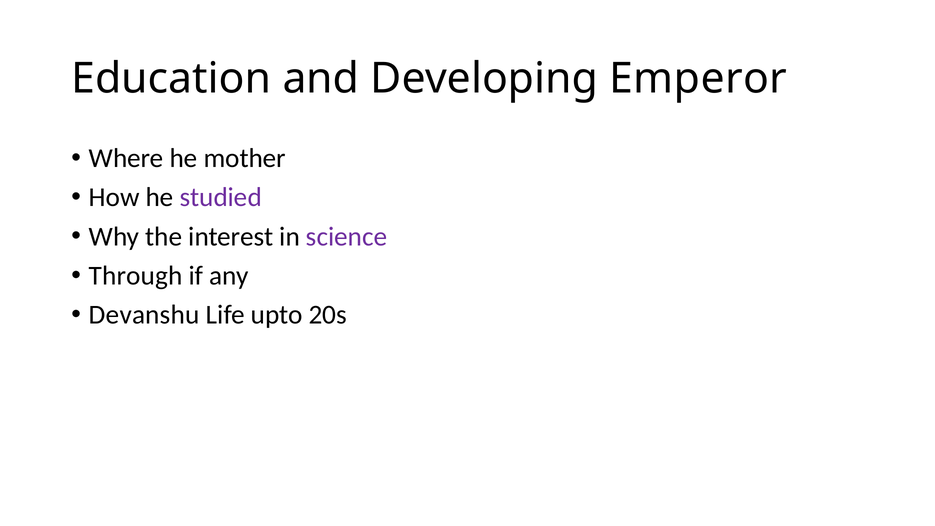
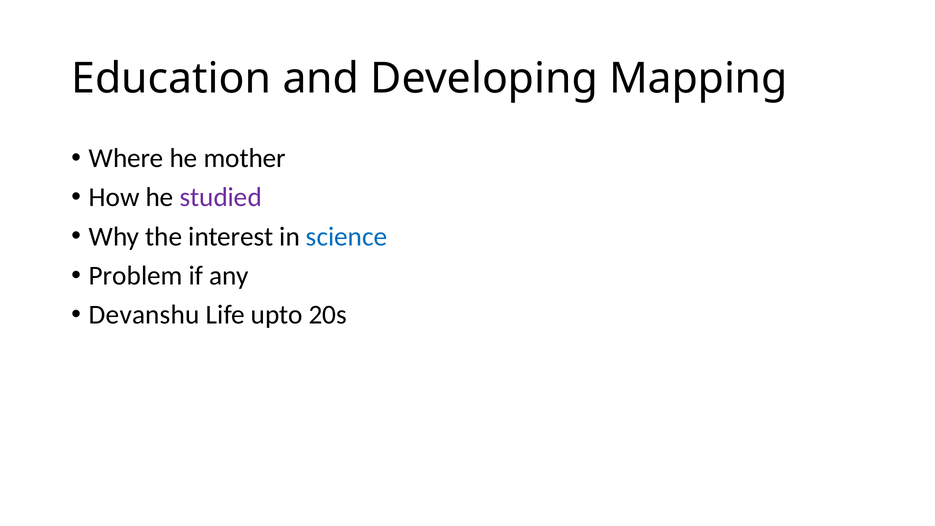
Emperor: Emperor -> Mapping (698, 79)
science colour: purple -> blue (347, 236)
Through: Through -> Problem (136, 276)
